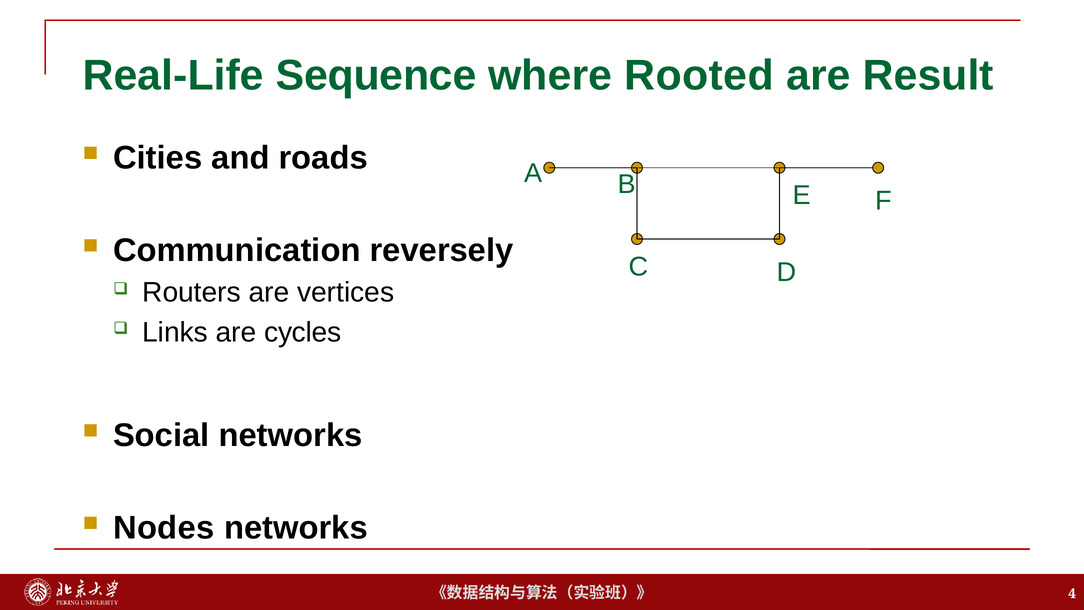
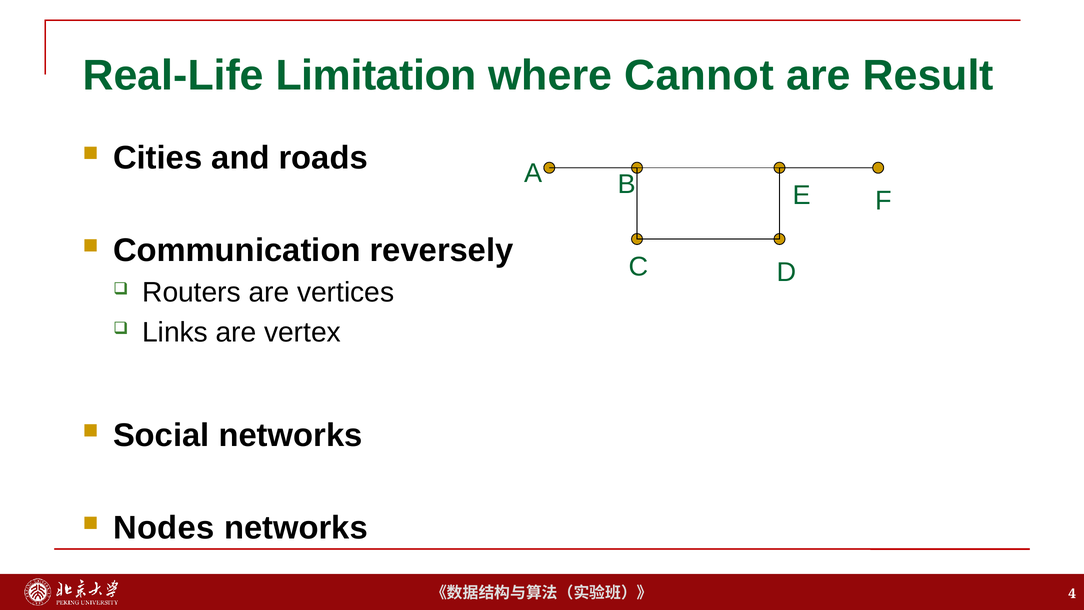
Sequence: Sequence -> Limitation (376, 76)
Rooted: Rooted -> Cannot (699, 76)
cycles: cycles -> vertex (303, 332)
